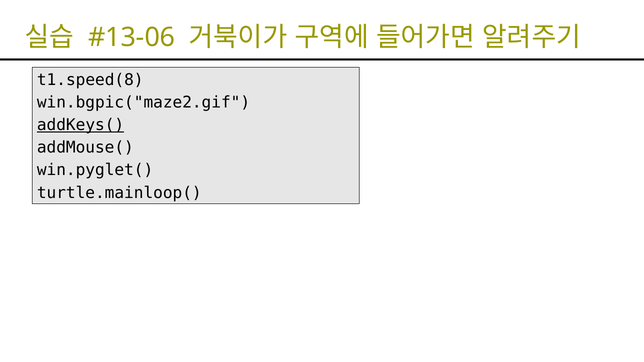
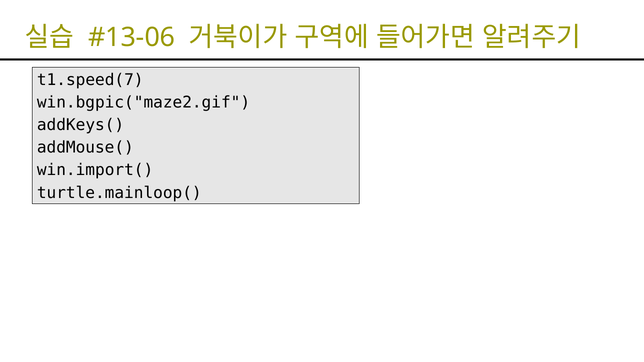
t1.speed(8: t1.speed(8 -> t1.speed(7 (90, 80)
addKeys( underline: present -> none (81, 125)
win.pyglet(: win.pyglet( -> win.import( (95, 170)
